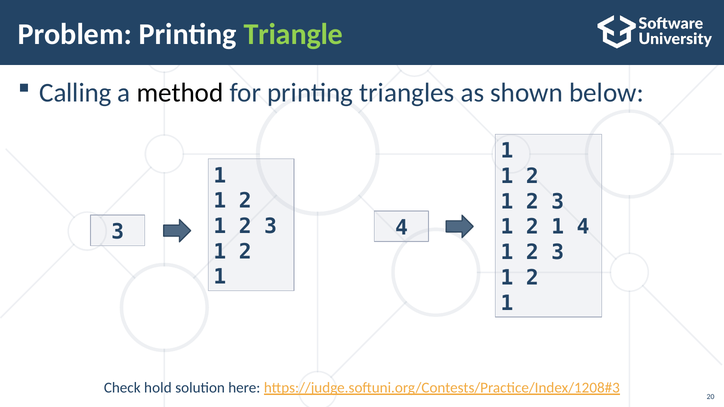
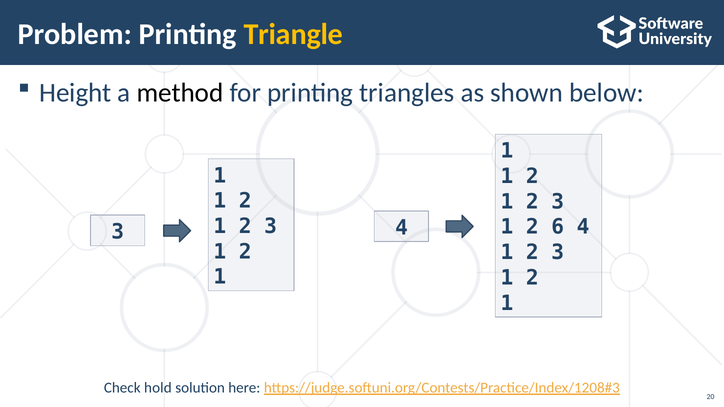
Triangle colour: light green -> yellow (293, 34)
Calling: Calling -> Height (75, 93)
1: 1 -> 6 (558, 227)
